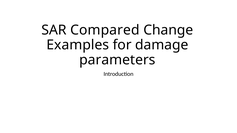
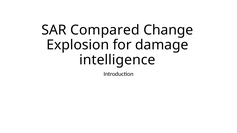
Examples: Examples -> Explosion (78, 45)
parameters: parameters -> intelligence (117, 60)
